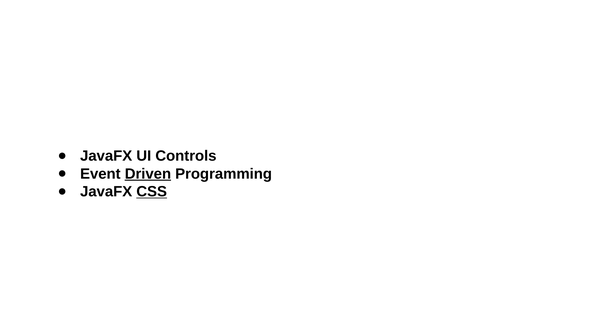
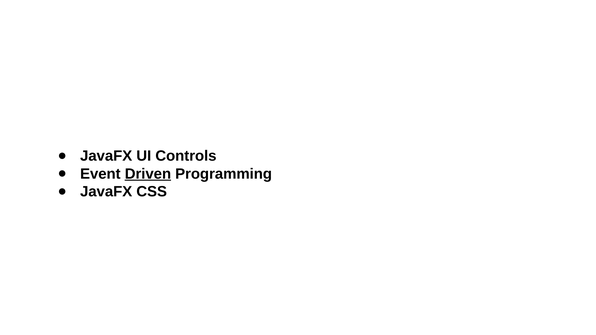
CSS underline: present -> none (152, 192)
